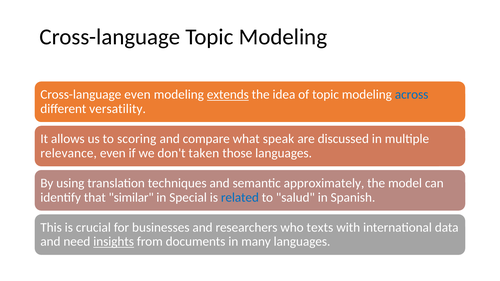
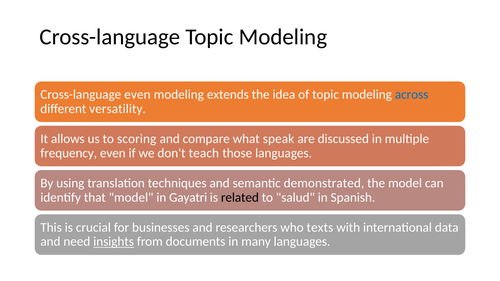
extends underline: present -> none (228, 95)
relevance: relevance -> frequency (69, 153)
taken: taken -> teach (204, 153)
approximately: approximately -> demonstrated (324, 183)
that similar: similar -> model (131, 198)
Special: Special -> Gayatri (188, 198)
related colour: blue -> black (240, 198)
